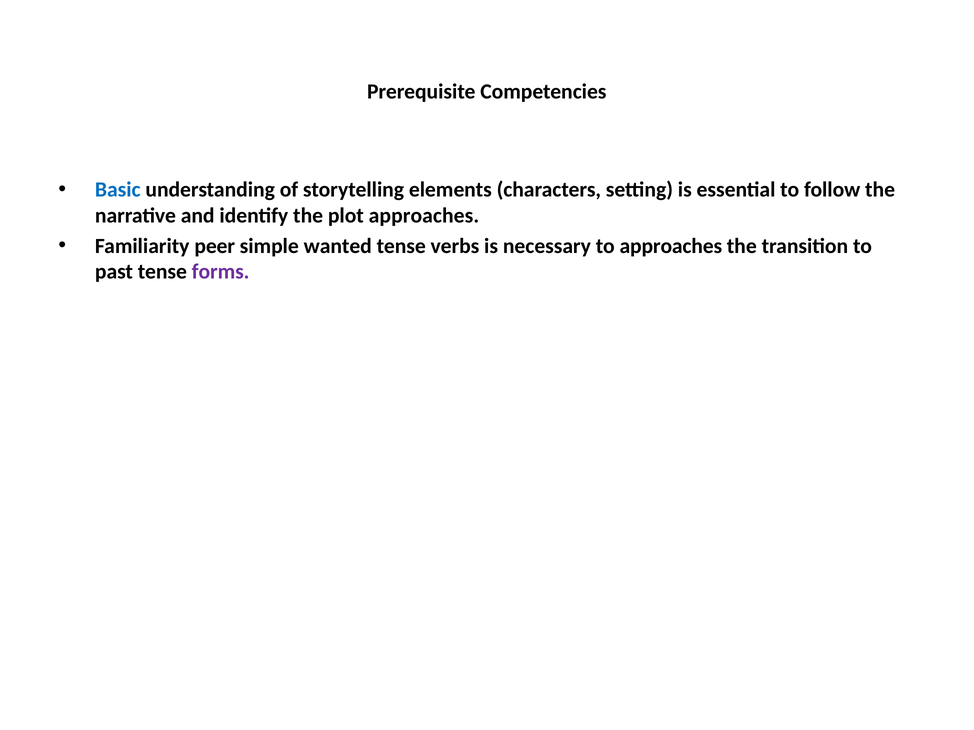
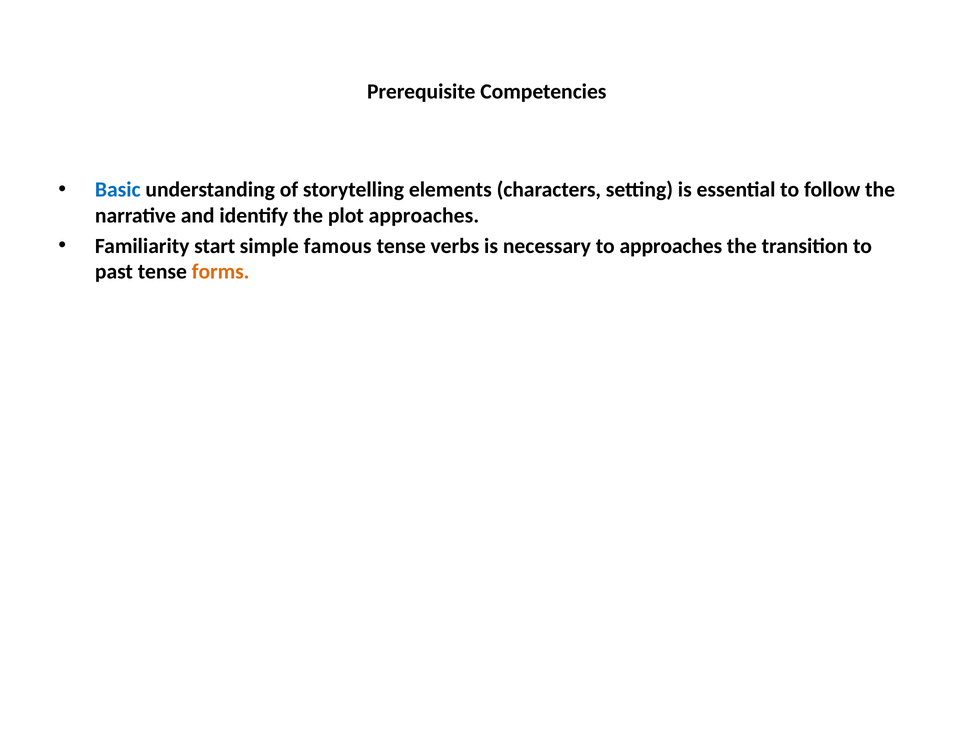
peer: peer -> start (215, 246)
wanted: wanted -> famous (338, 246)
forms colour: purple -> orange (221, 272)
